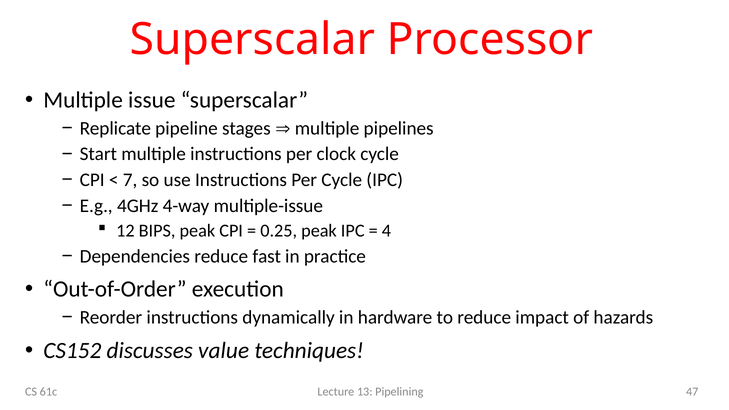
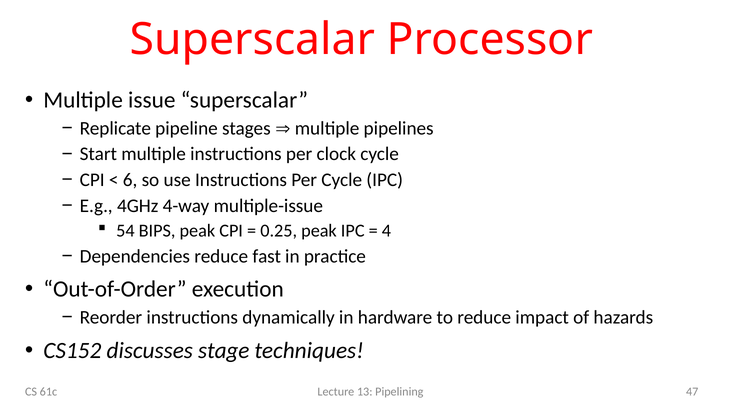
7: 7 -> 6 (130, 180)
12: 12 -> 54 (125, 231)
value: value -> stage (224, 350)
